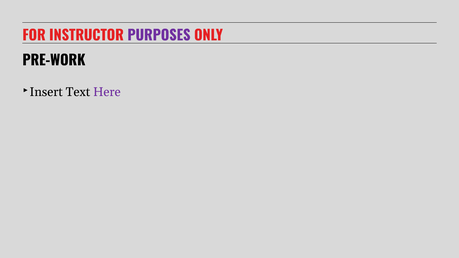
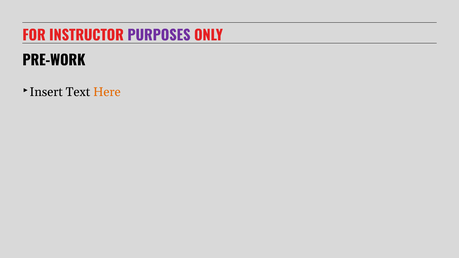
Here colour: purple -> orange (107, 92)
